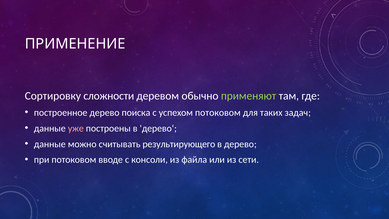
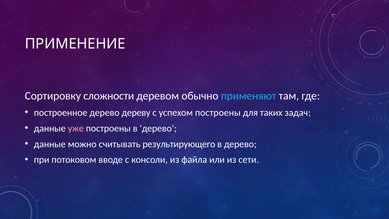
применяют colour: light green -> light blue (249, 96)
поиска: поиска -> дереву (136, 112)
успехом потоковом: потоковом -> построены (218, 112)
